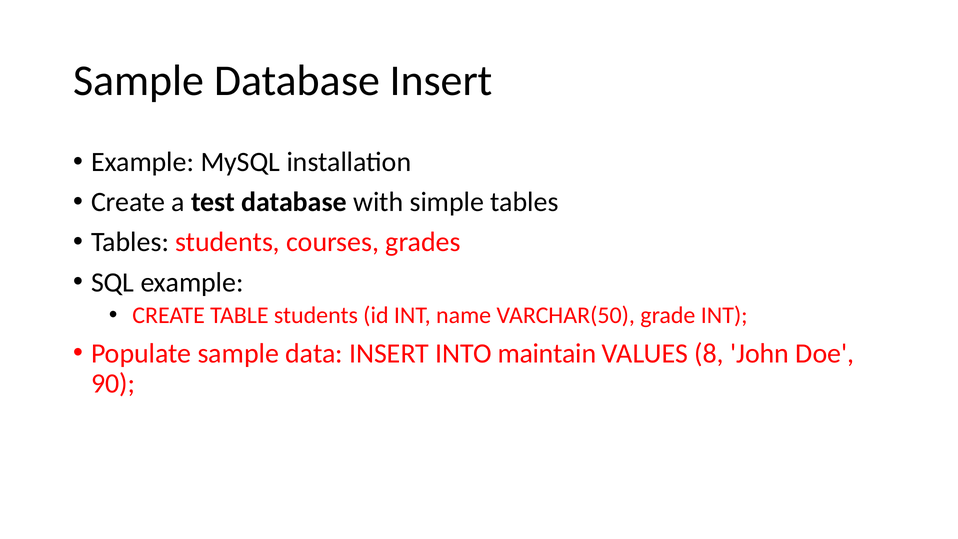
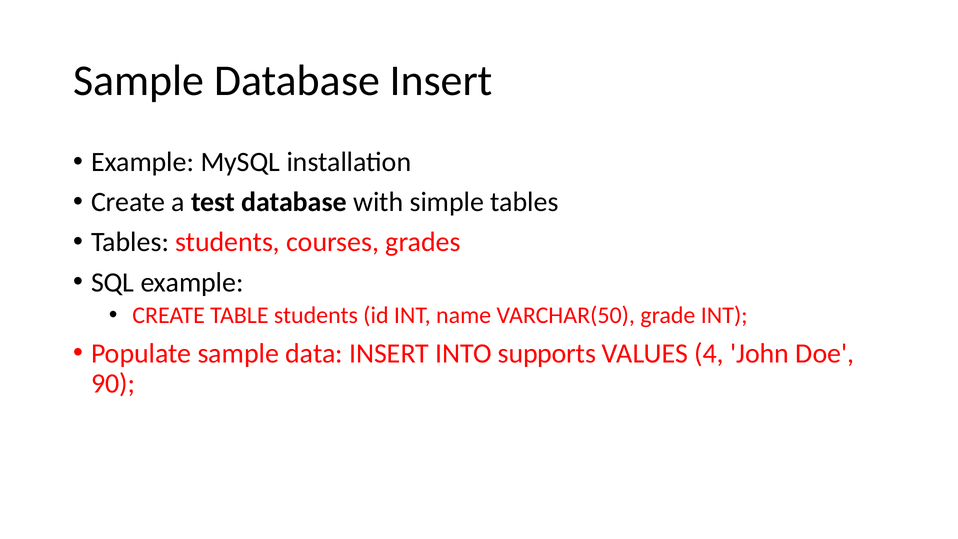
maintain: maintain -> supports (547, 353)
8: 8 -> 4 (709, 353)
